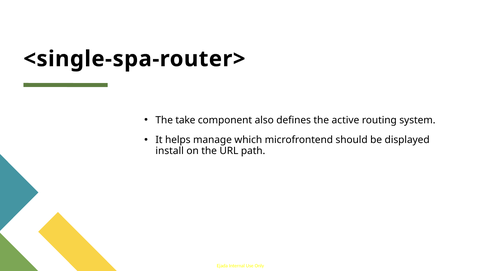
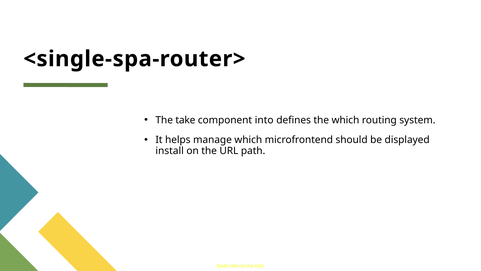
also: also -> into (264, 120)
the active: active -> which (345, 120)
